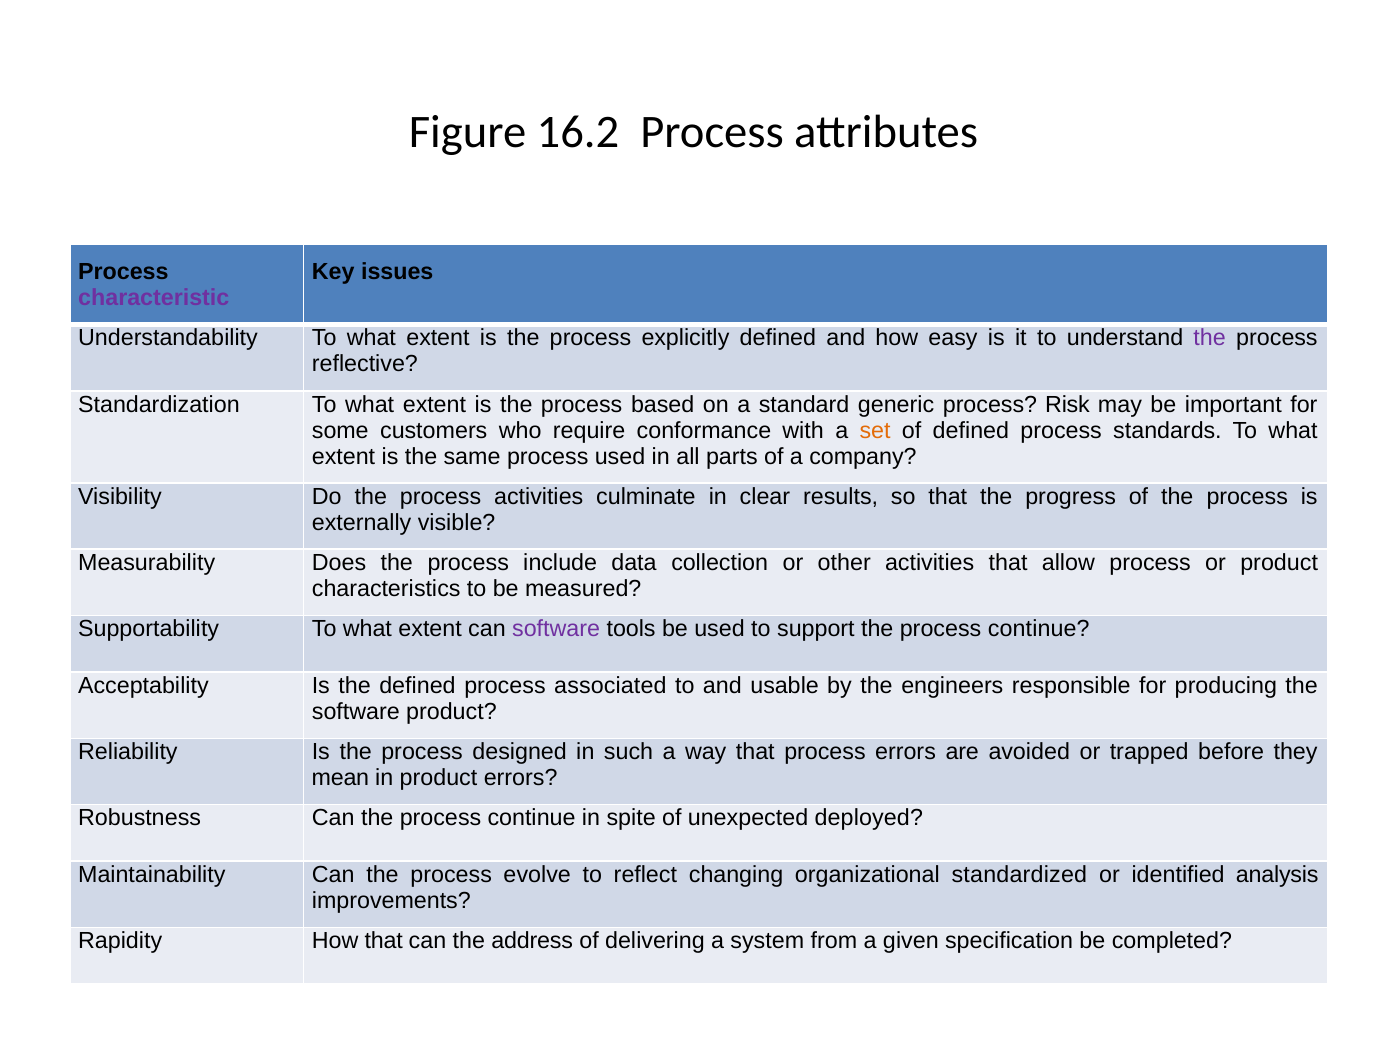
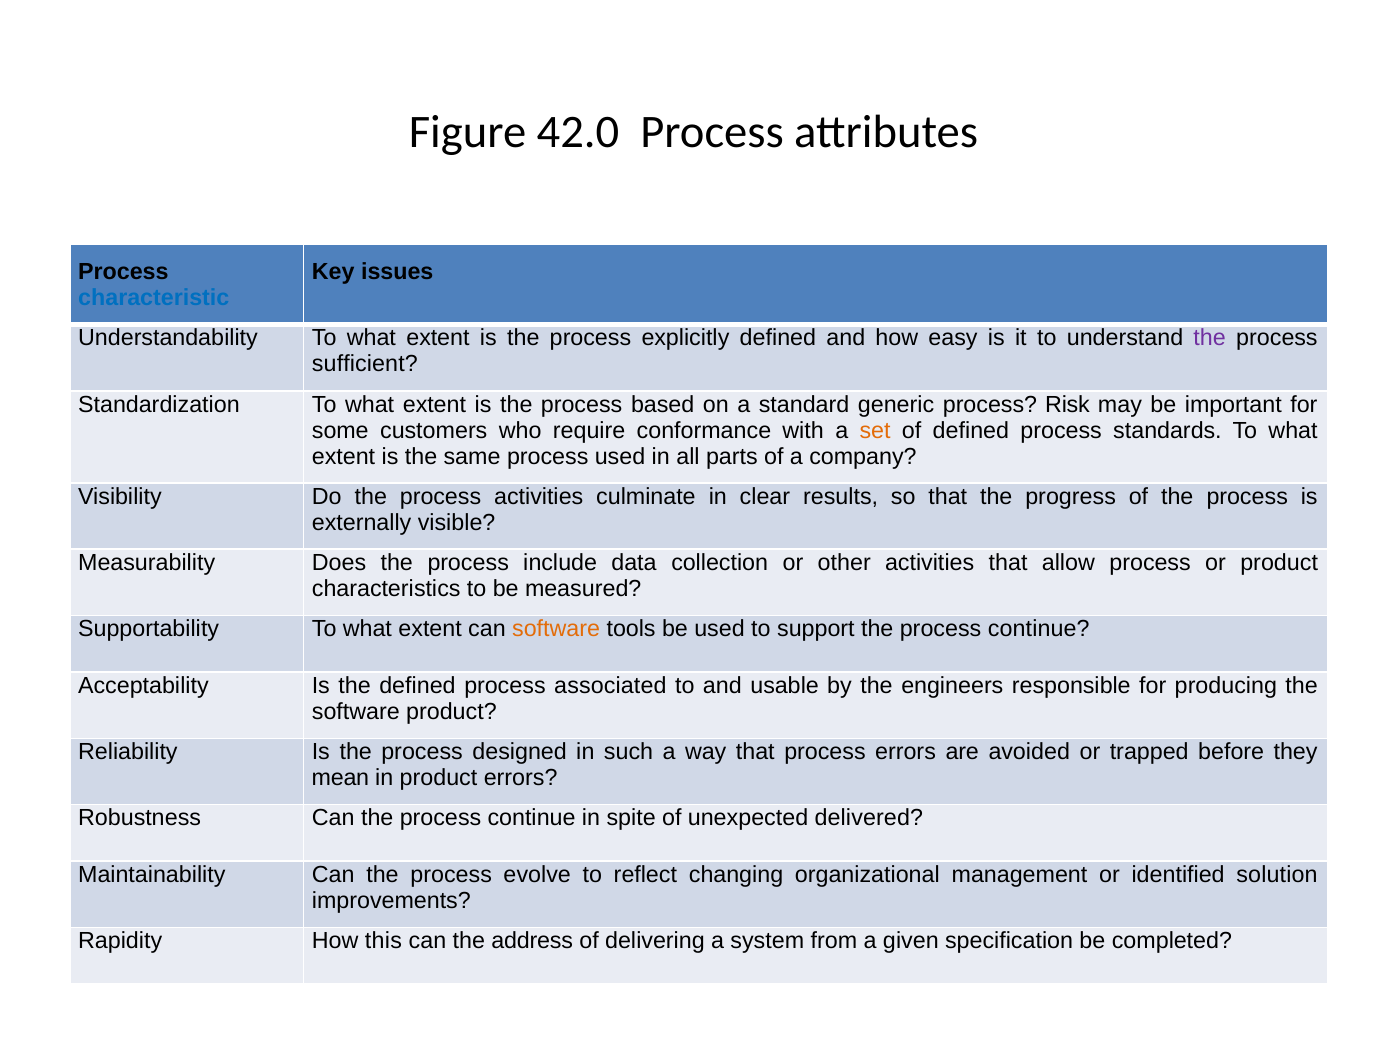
16.2: 16.2 -> 42.0 (578, 133)
characteristic colour: purple -> blue (154, 298)
reflective: reflective -> sufficient (365, 364)
software colour: purple -> orange (556, 629)
deployed: deployed -> delivered (869, 818)
standardized: standardized -> management (1020, 875)
analysis: analysis -> solution (1277, 875)
How that: that -> this (383, 941)
